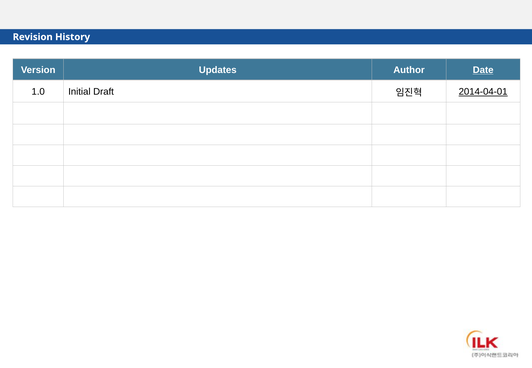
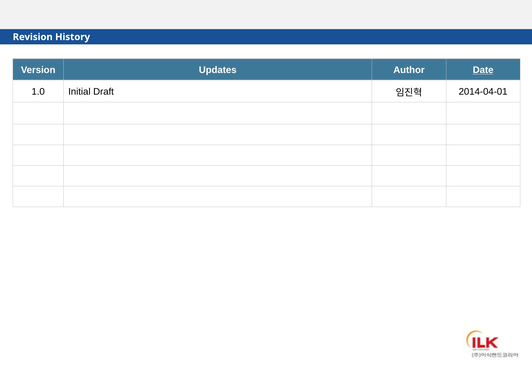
2014-04-01 underline: present -> none (483, 92)
